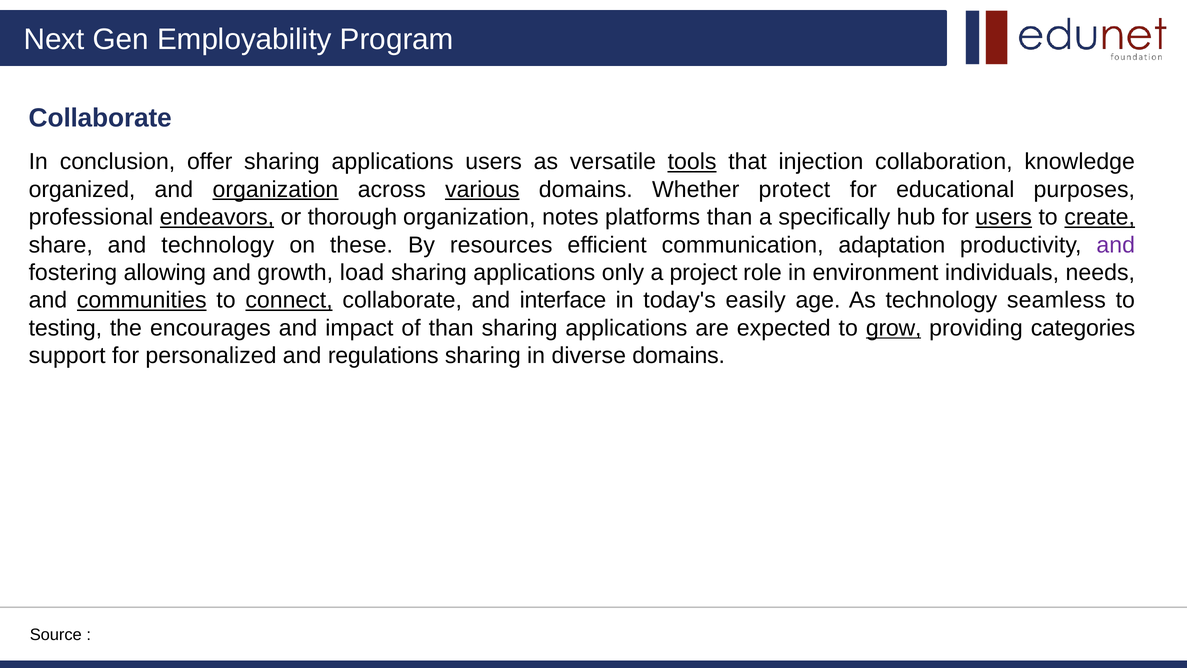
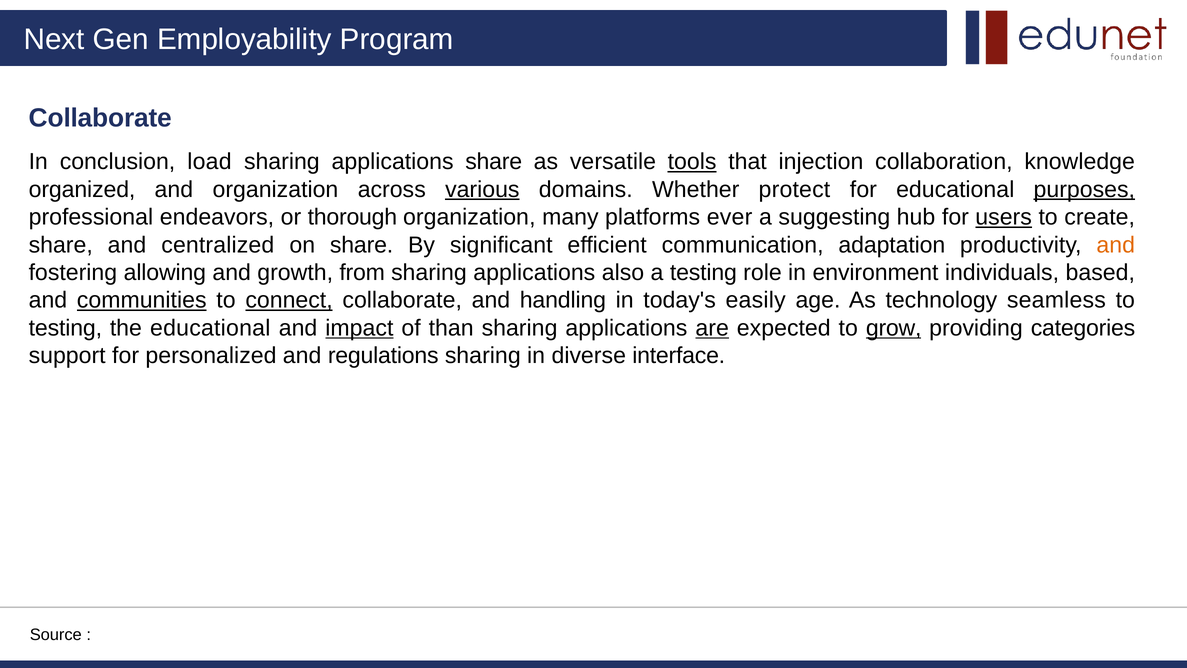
offer: offer -> load (209, 162)
applications users: users -> share (494, 162)
organization underline: present -> none (275, 189)
purposes underline: none -> present (1084, 189)
endeavors underline: present -> none (217, 217)
notes: notes -> many (570, 217)
platforms than: than -> ever (730, 217)
specifically: specifically -> suggesting (834, 217)
create underline: present -> none (1100, 217)
and technology: technology -> centralized (218, 245)
on these: these -> share (362, 245)
resources: resources -> significant (501, 245)
and colour: purple -> orange (1116, 245)
load: load -> from (362, 272)
only: only -> also (623, 272)
a project: project -> testing (703, 272)
needs: needs -> based (1100, 272)
interface: interface -> handling (563, 300)
the encourages: encourages -> educational (210, 328)
impact underline: none -> present (359, 328)
are underline: none -> present (712, 328)
diverse domains: domains -> interface (679, 356)
